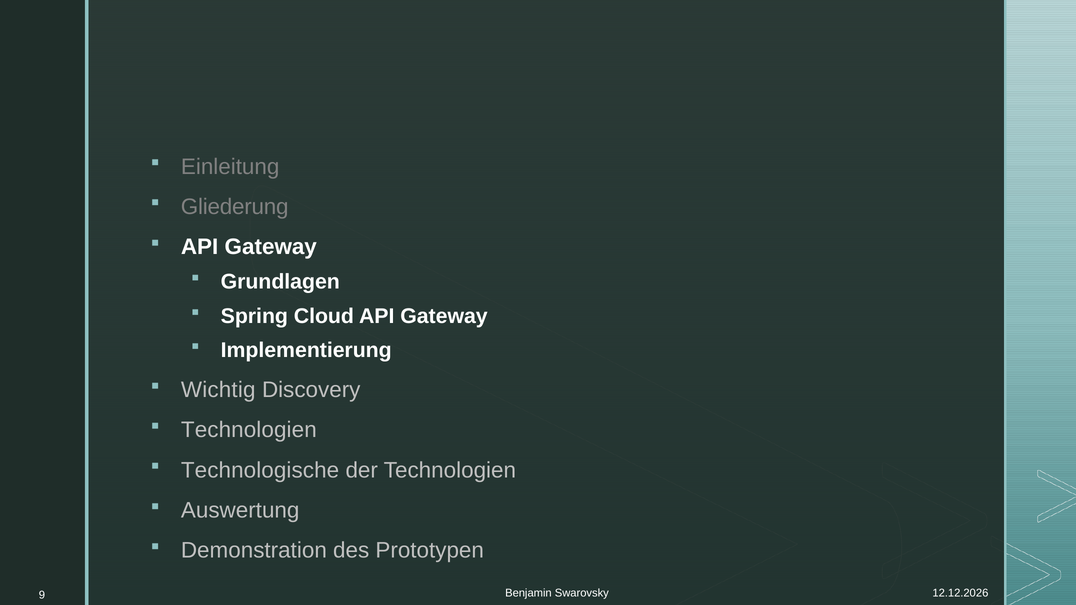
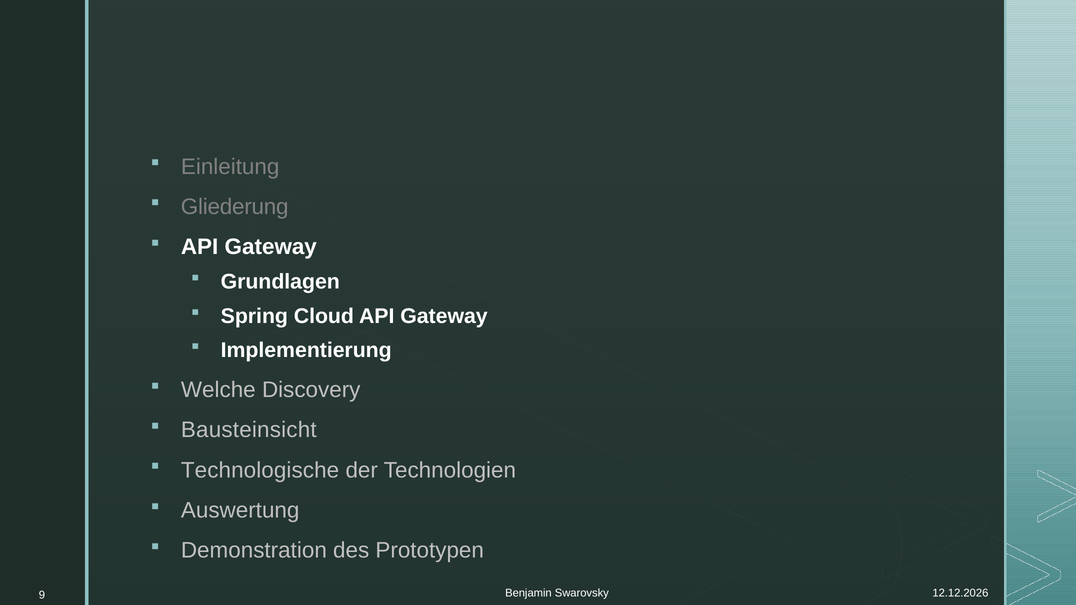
Wichtig: Wichtig -> Welche (218, 390)
Technologien: Technologien -> Bausteinsicht (249, 430)
